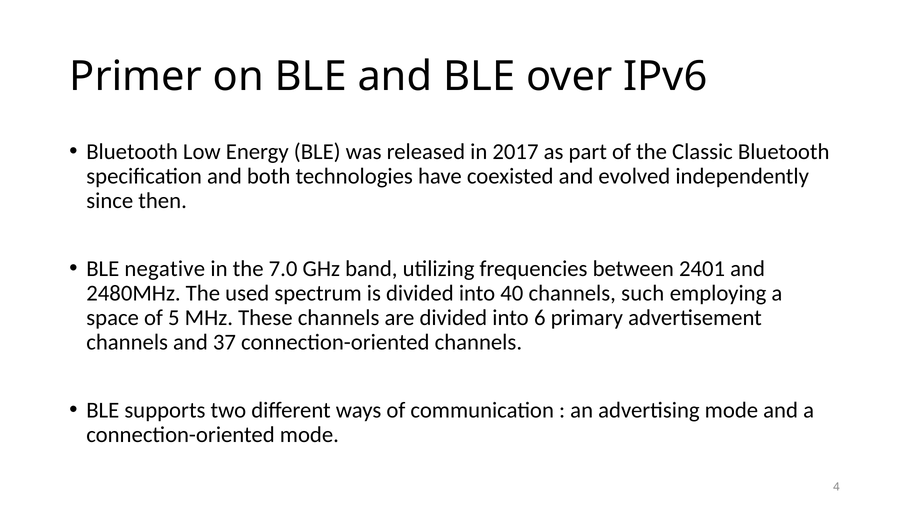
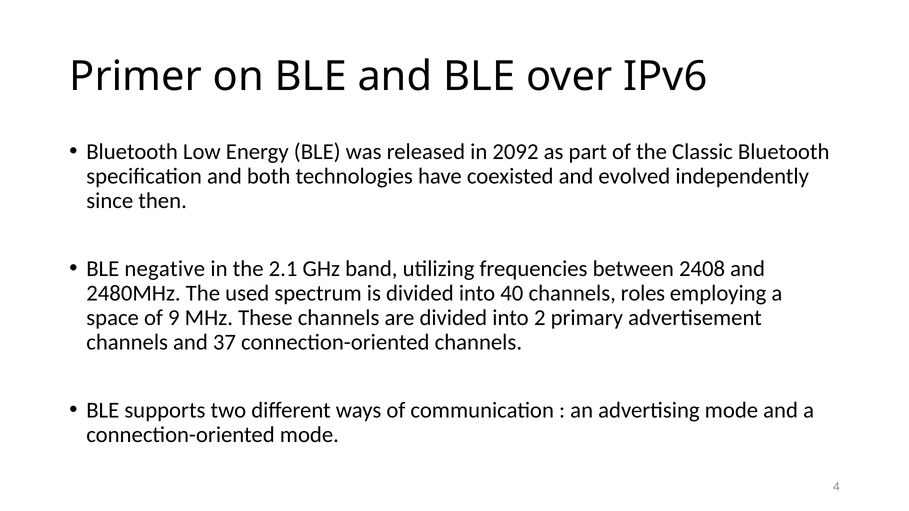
2017: 2017 -> 2092 (515, 152)
7.0: 7.0 -> 2.1 (283, 269)
2401: 2401 -> 2408 (702, 269)
such: such -> roles (643, 293)
5: 5 -> 9 (174, 318)
6: 6 -> 2 (540, 318)
